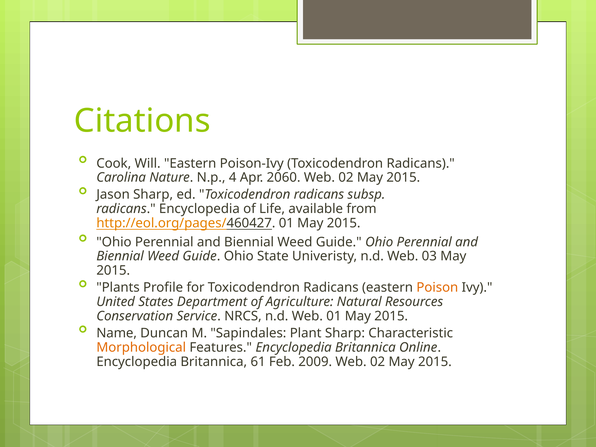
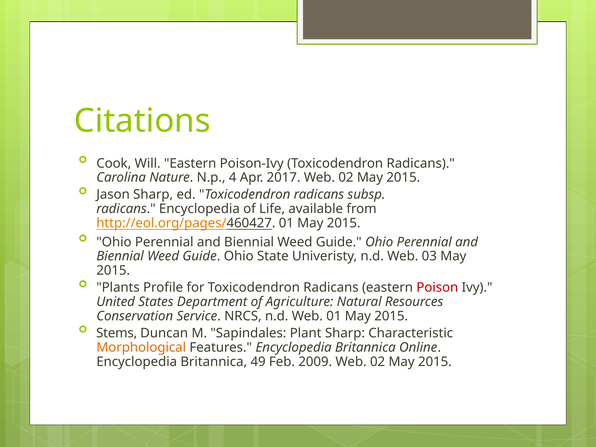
2060: 2060 -> 2017 (284, 178)
Poison colour: orange -> red (437, 288)
Name: Name -> Stems (117, 333)
61: 61 -> 49 (258, 362)
